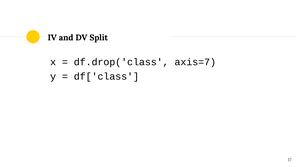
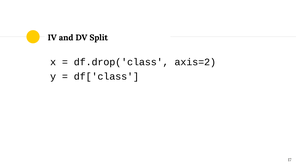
axis=7: axis=7 -> axis=2 (195, 62)
